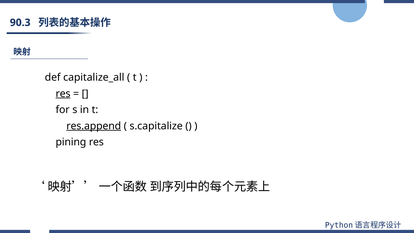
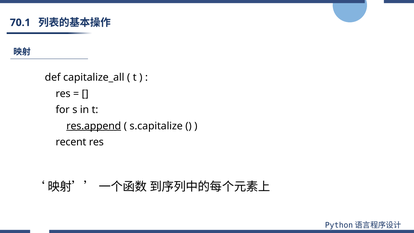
90.3: 90.3 -> 70.1 (20, 23)
res underline: present -> none (63, 94)
pining: pining -> recent (71, 142)
